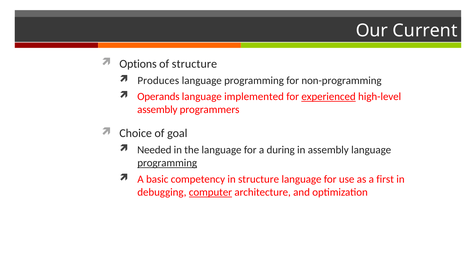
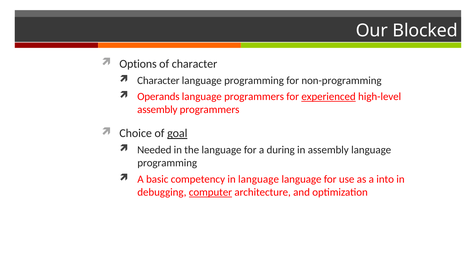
Current: Current -> Blocked (425, 31)
of structure: structure -> character (195, 64)
Produces: Produces -> Character (158, 80)
language implemented: implemented -> programmers (254, 97)
goal underline: none -> present (177, 133)
programming underline: present -> none (167, 163)
in structure: structure -> language (259, 179)
first: first -> into (385, 179)
